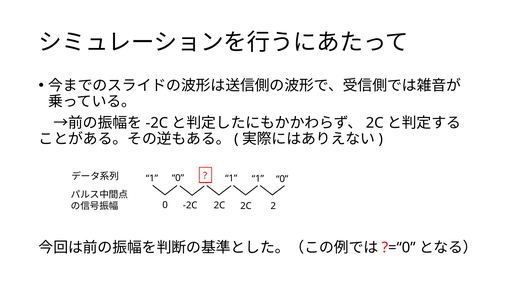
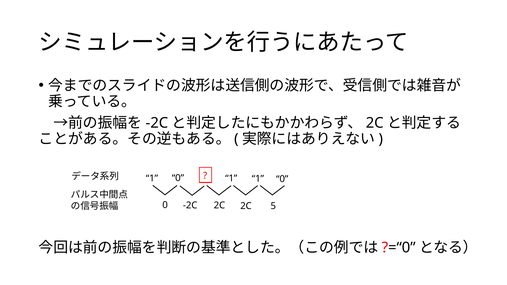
2: 2 -> 5 (273, 206)
